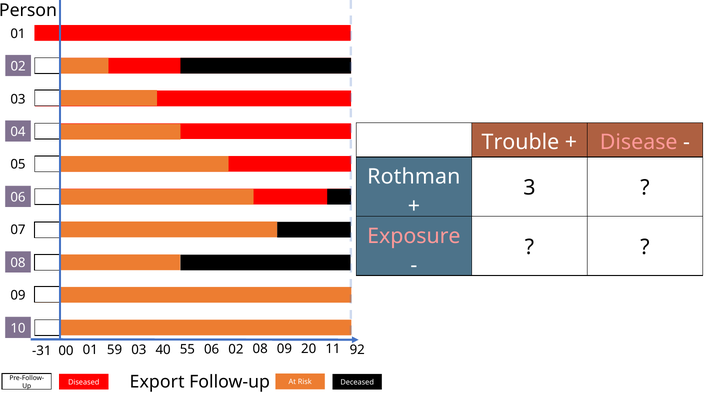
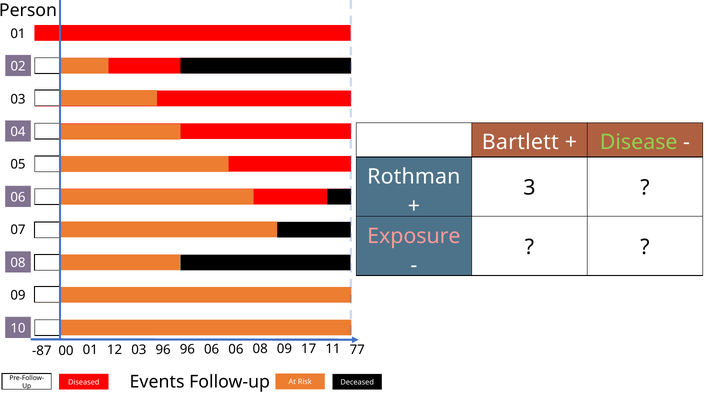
Trouble: Trouble -> Bartlett (520, 142)
Disease colour: pink -> light green (639, 142)
-31: -31 -> -87 (42, 351)
59: 59 -> 12 (115, 350)
03 40: 40 -> 96 (163, 350)
00 55: 55 -> 96 (187, 350)
06 02: 02 -> 06 (236, 349)
20: 20 -> 17 (309, 349)
92: 92 -> 77 (357, 350)
Export: Export -> Events (157, 382)
